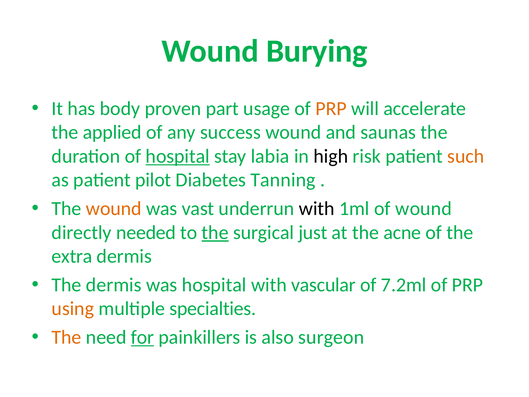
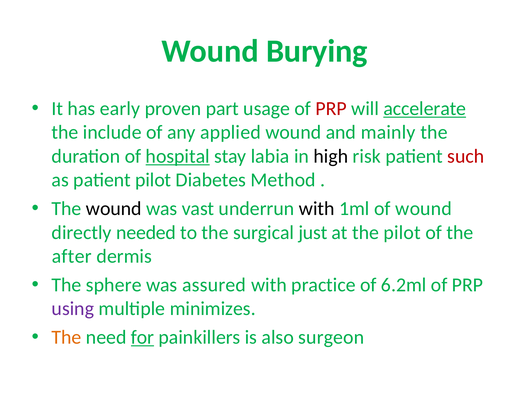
body: body -> early (120, 109)
PRP colour: orange -> red (331, 109)
accelerate underline: none -> present (425, 109)
applied: applied -> include (112, 132)
success: success -> applied (230, 132)
saunas: saunas -> mainly (388, 132)
such colour: orange -> red (466, 156)
Tanning: Tanning -> Method (283, 180)
wound colour: orange -> black (114, 209)
the underline: present -> none (215, 232)
the acne: acne -> pilot (402, 232)
extra: extra -> after (72, 256)
The dermis: dermis -> sphere (114, 285)
was hospital: hospital -> assured (214, 285)
vascular: vascular -> practice (323, 285)
7.2ml: 7.2ml -> 6.2ml (404, 285)
using colour: orange -> purple (73, 309)
specialties: specialties -> minimizes (213, 309)
